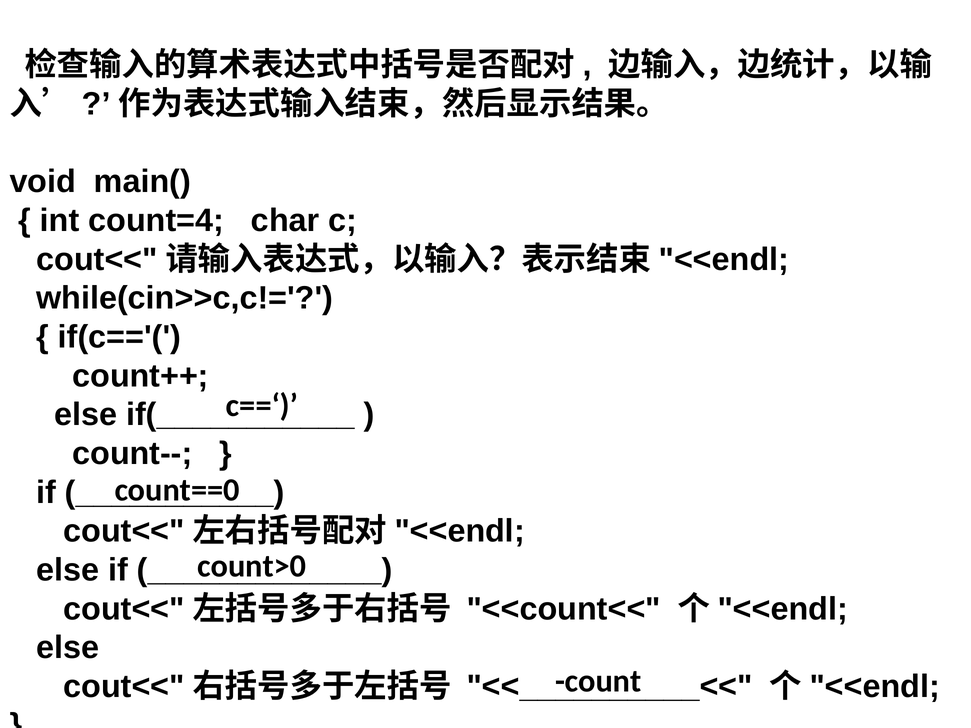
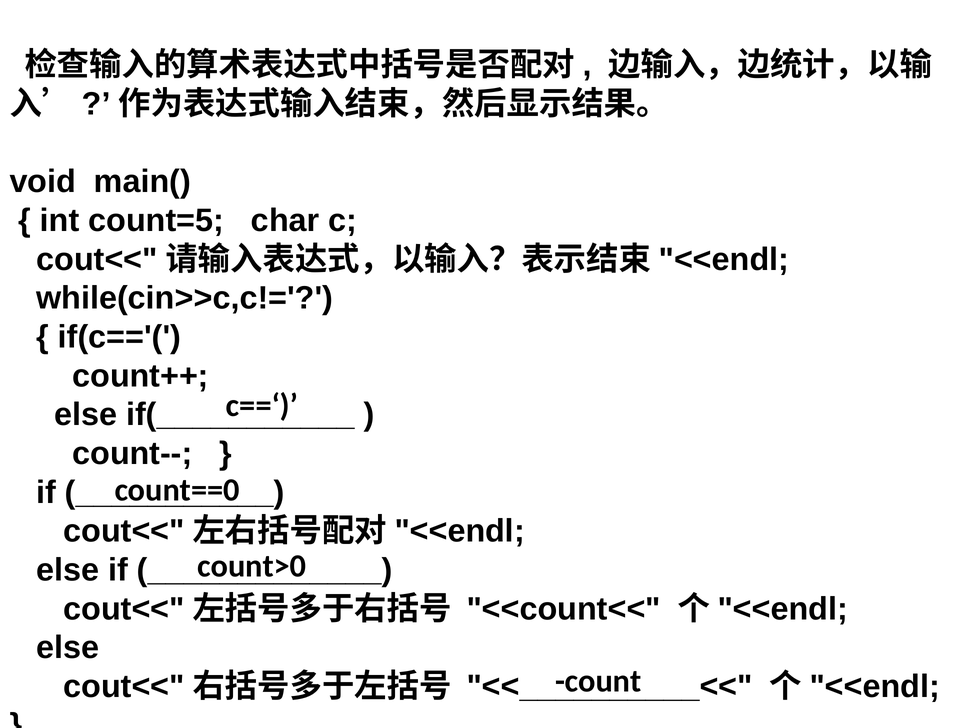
count=4: count=4 -> count=5 (156, 221)
